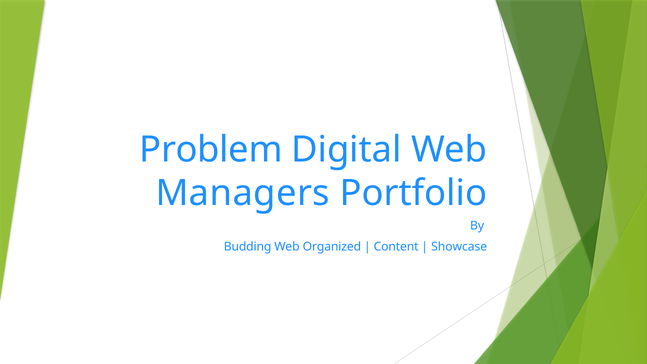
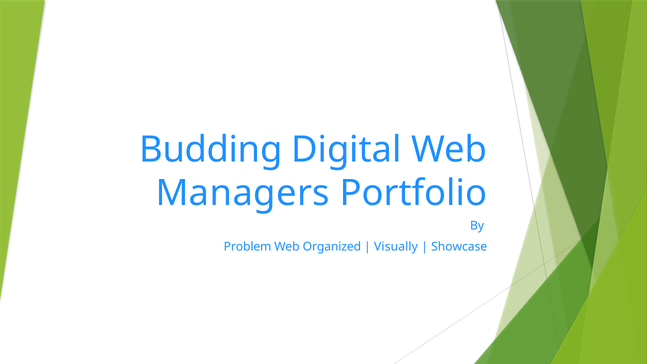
Problem: Problem -> Budding (211, 150)
Budding: Budding -> Problem (248, 247)
Content: Content -> Visually (396, 247)
